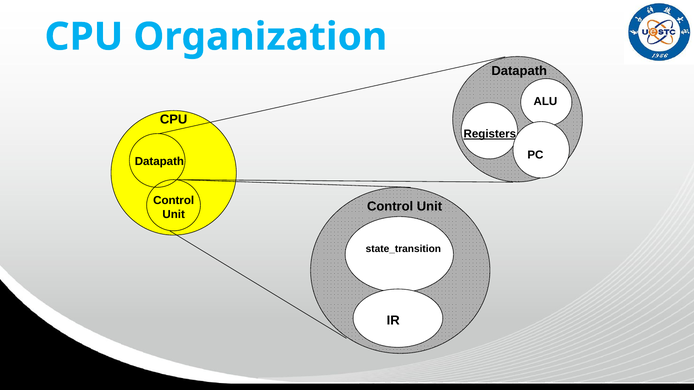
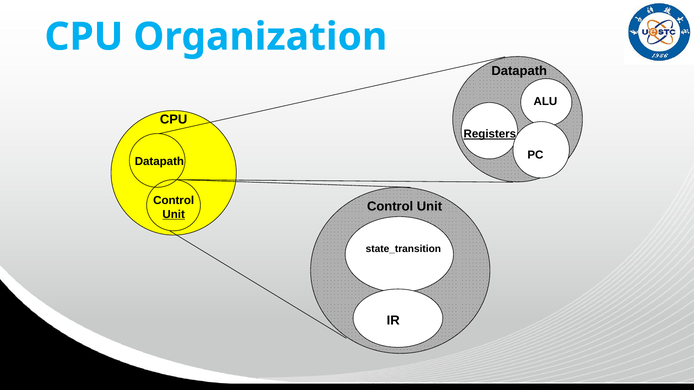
Unit underline: none -> present (174, 214)
